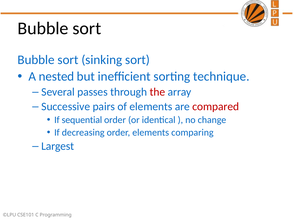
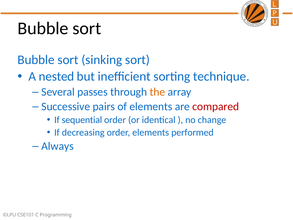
the colour: red -> orange (157, 92)
comparing: comparing -> performed (192, 132)
Largest: Largest -> Always (58, 146)
